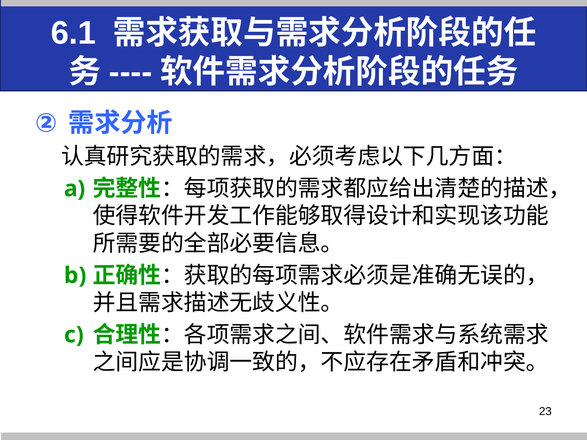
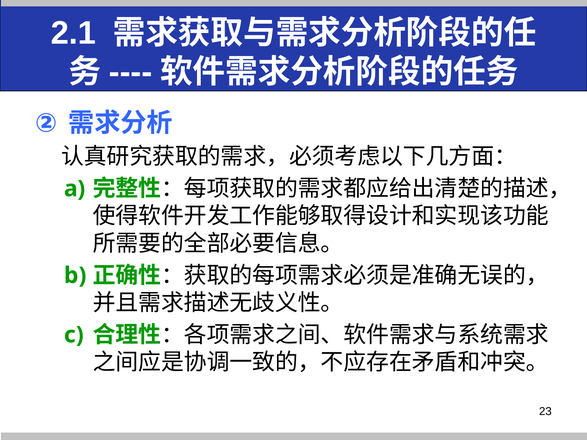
6.1: 6.1 -> 2.1 (73, 33)
